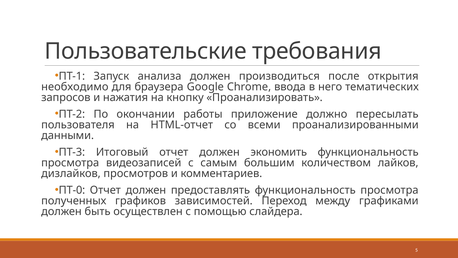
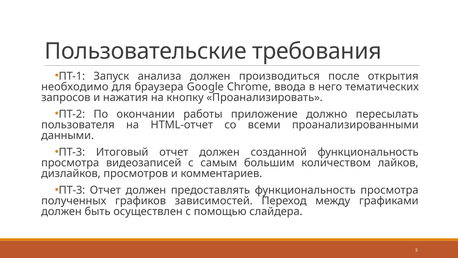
экономить: экономить -> созданной (279, 152)
ПТ-0: ПТ-0 -> ПТ-3 (72, 190)
